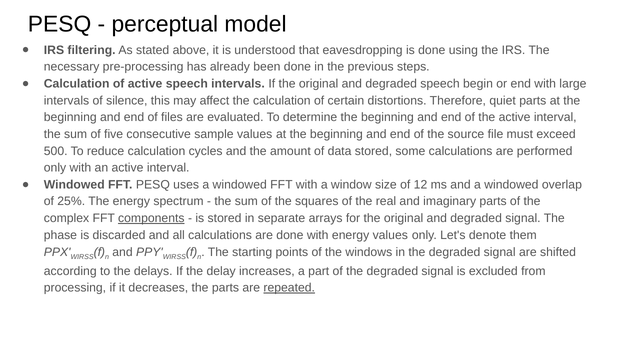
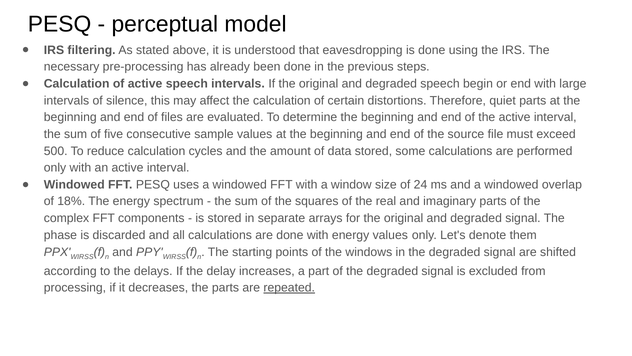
12: 12 -> 24 (421, 184)
25%: 25% -> 18% (71, 201)
components underline: present -> none (151, 218)
